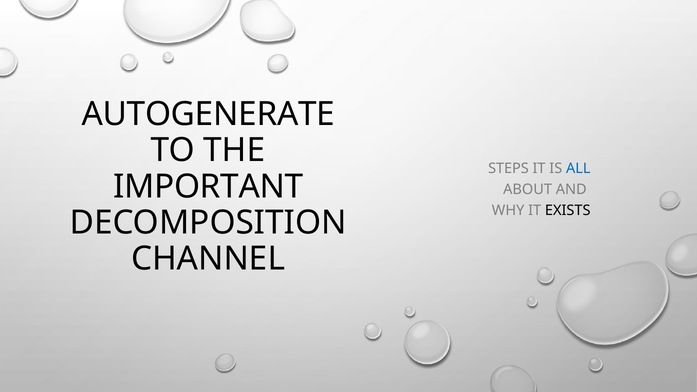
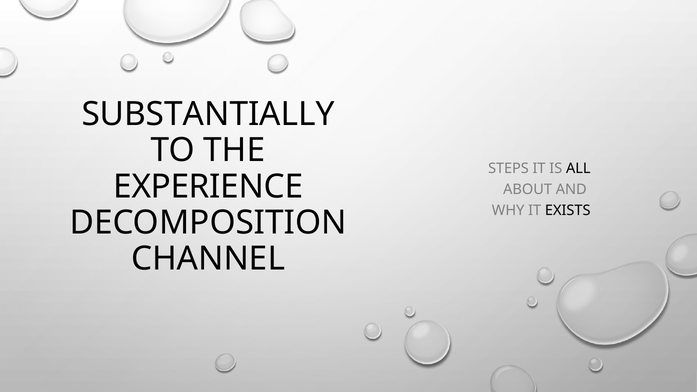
AUTOGENERATE: AUTOGENERATE -> SUBSTANTIALLY (208, 114)
ALL colour: blue -> black (578, 169)
IMPORTANT: IMPORTANT -> EXPERIENCE (208, 187)
